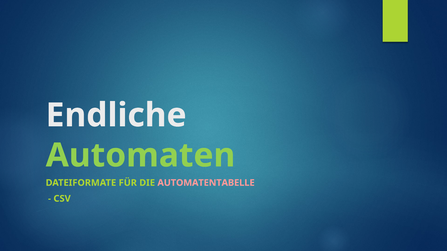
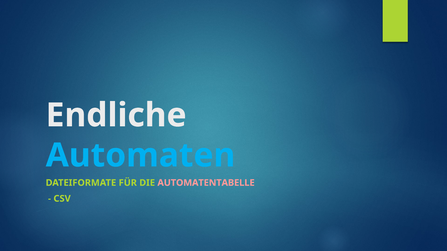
Automaten colour: light green -> light blue (140, 156)
